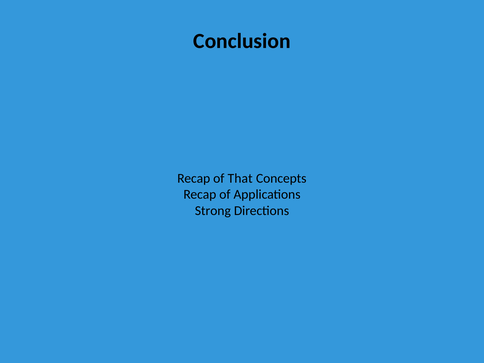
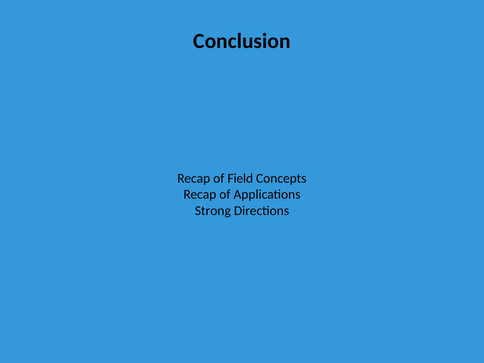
That: That -> Field (240, 178)
